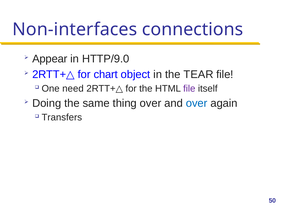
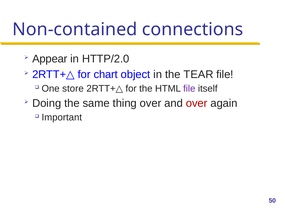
Non-interfaces: Non-interfaces -> Non-contained (75, 29)
HTTP/9.0: HTTP/9.0 -> HTTP/2.0 (106, 59)
need: need -> store (73, 88)
over colour: blue -> red (197, 103)
Transfers: Transfers -> Important (62, 117)
